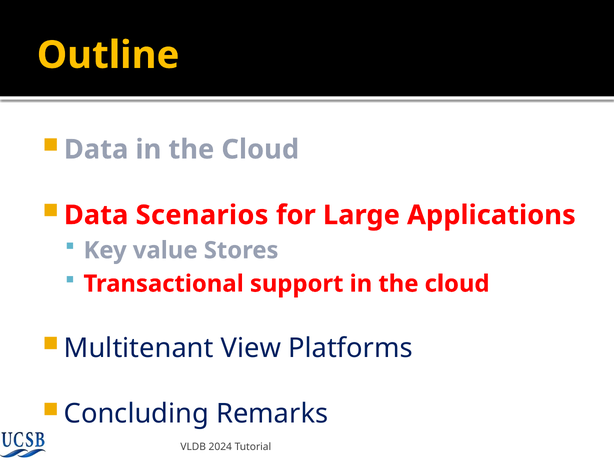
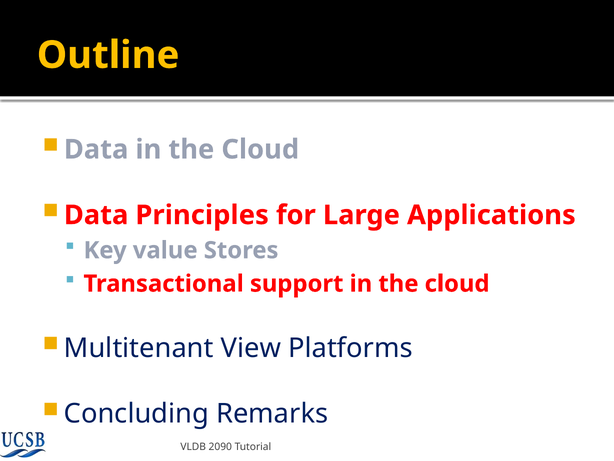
Scenarios: Scenarios -> Principles (202, 215)
2024: 2024 -> 2090 (220, 446)
